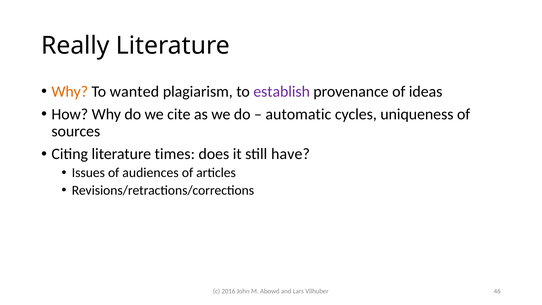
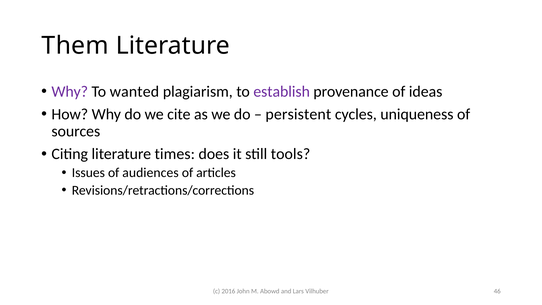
Really: Really -> Them (75, 46)
Why colour: orange -> purple (70, 92)
automatic: automatic -> persistent (298, 114)
have: have -> tools (291, 154)
